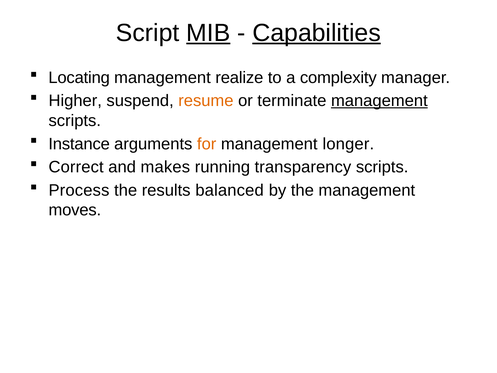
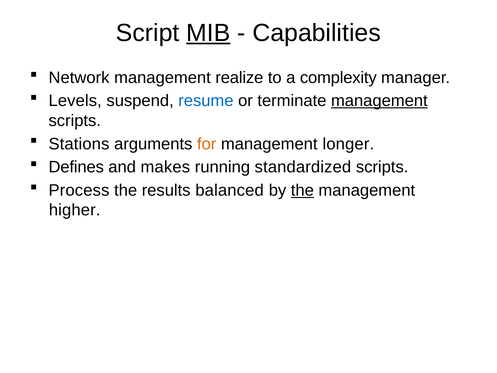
Capabilities underline: present -> none (317, 33)
Locating: Locating -> Network (79, 78)
Higher: Higher -> Levels (75, 101)
resume colour: orange -> blue (206, 101)
Instance: Instance -> Stations (79, 144)
Correct: Correct -> Defines (76, 167)
transparency: transparency -> standardized (303, 167)
the underline: none -> present (302, 190)
moves: moves -> higher (75, 210)
